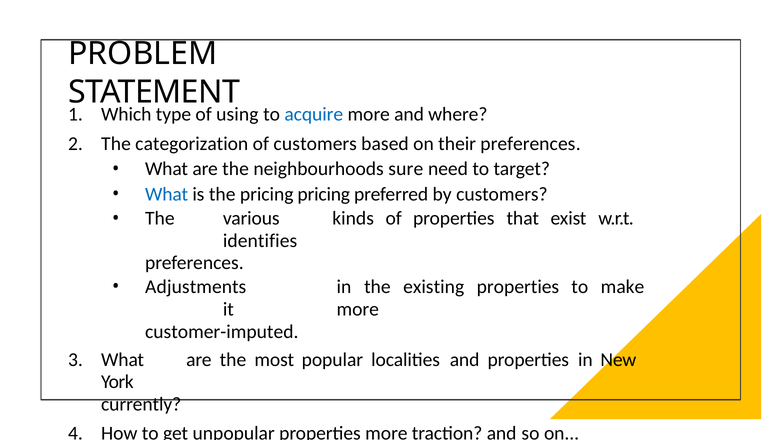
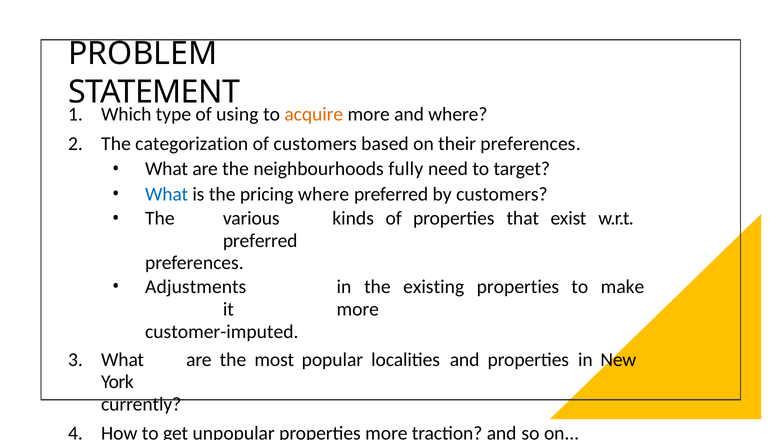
acquire colour: blue -> orange (314, 114)
sure: sure -> fully (406, 169)
pricing pricing: pricing -> where (324, 194)
identifies: identifies -> preferred (260, 240)
